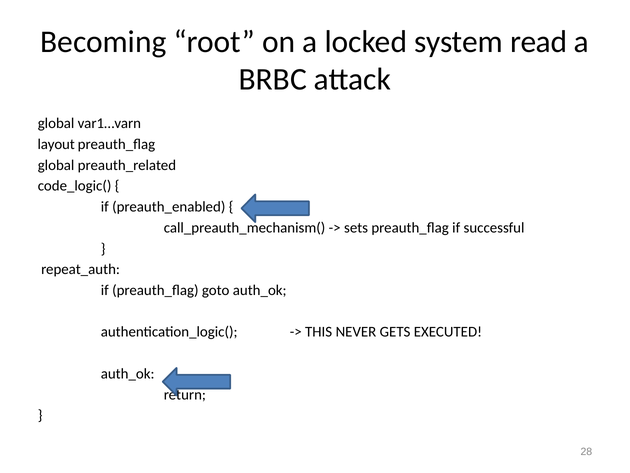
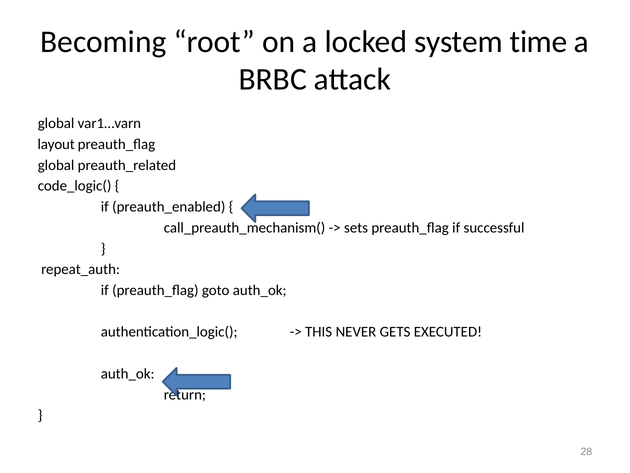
read: read -> time (539, 42)
